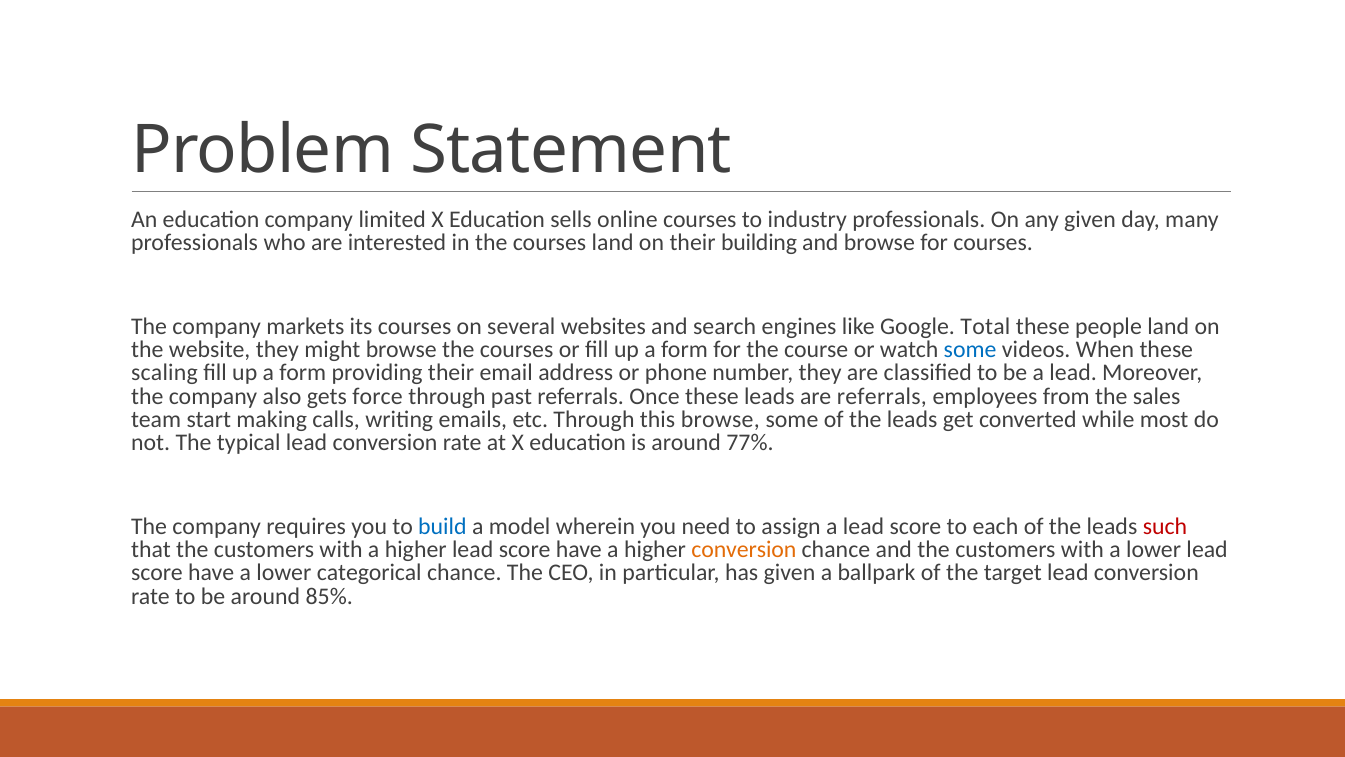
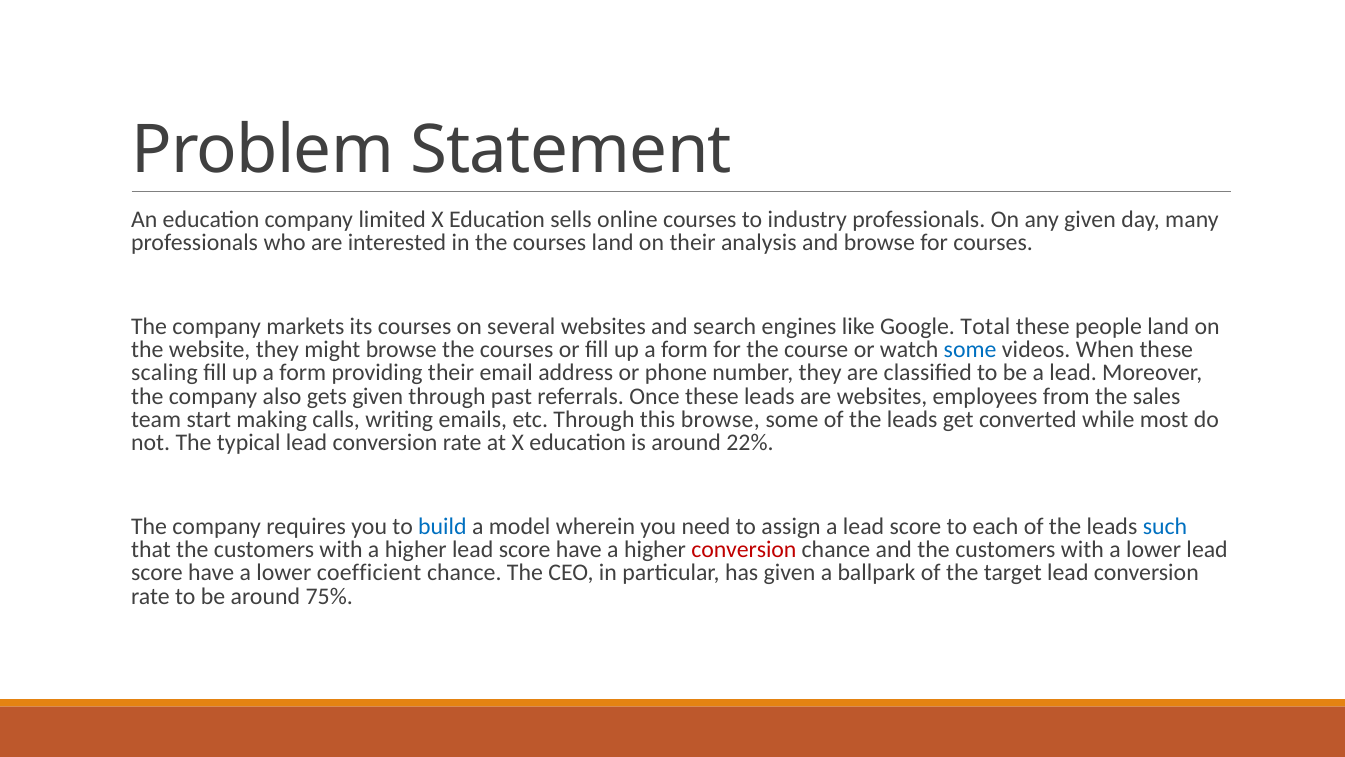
building: building -> analysis (759, 242)
gets force: force -> given (378, 396)
are referrals: referrals -> websites (882, 396)
77%: 77% -> 22% (750, 442)
such colour: red -> blue (1165, 526)
conversion colour: orange -> red (744, 550)
categorical: categorical -> coefficient (369, 573)
85%: 85% -> 75% (329, 596)
